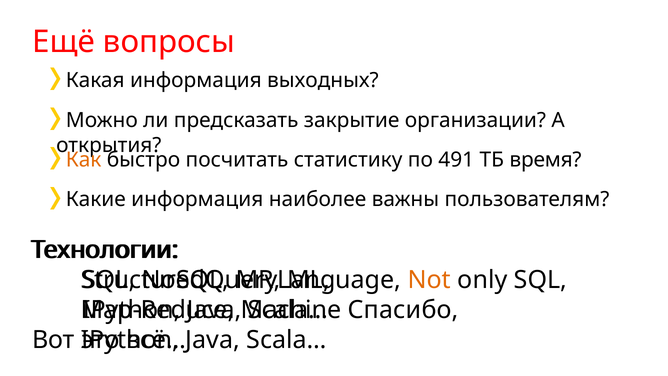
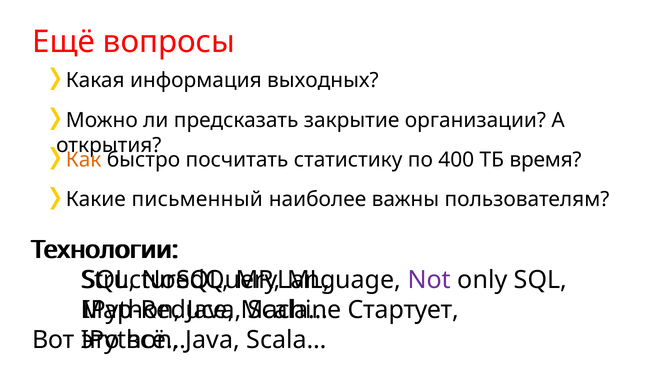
491: 491 -> 400 (456, 160)
Какие информация: информация -> письменный (197, 199)
Not colour: orange -> purple (429, 280)
Спасибо: Спасибо -> Стартует (403, 310)
